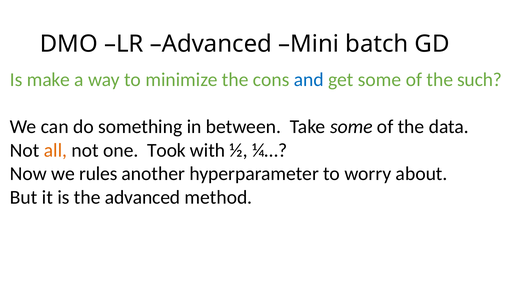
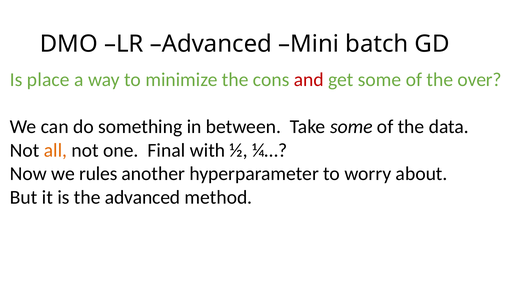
make: make -> place (48, 80)
and colour: blue -> red (309, 80)
such: such -> over (480, 80)
Took: Took -> Final (166, 150)
